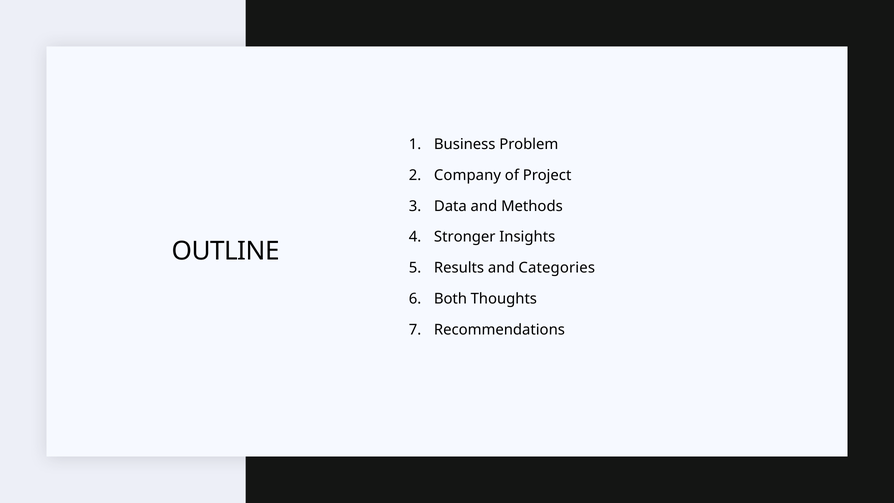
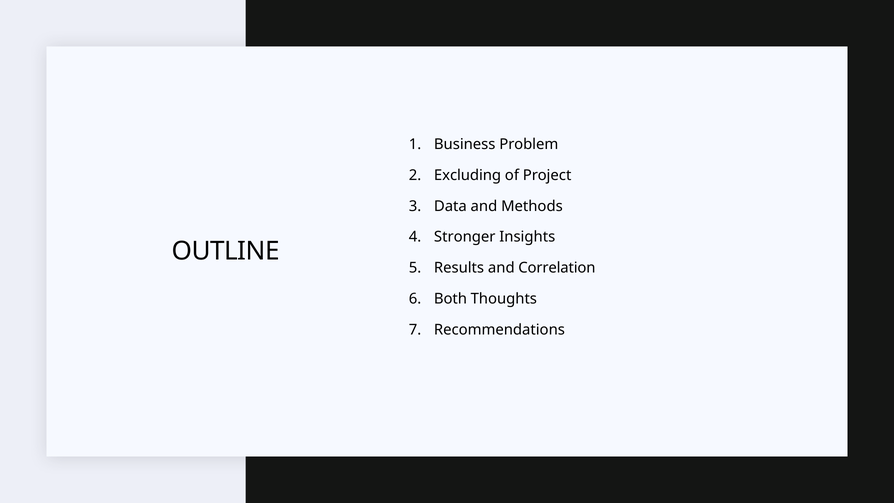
Company: Company -> Excluding (468, 175)
Categories: Categories -> Correlation (557, 268)
